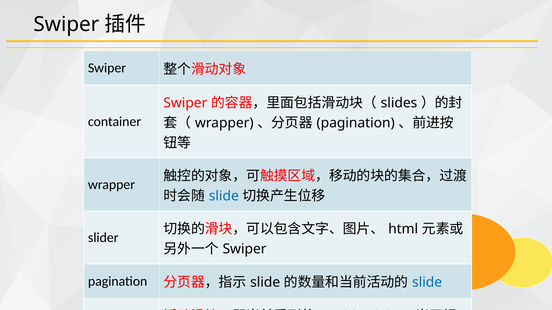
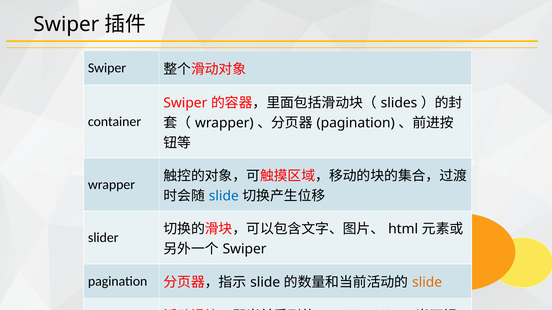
slide colour: blue -> orange (427, 283)
